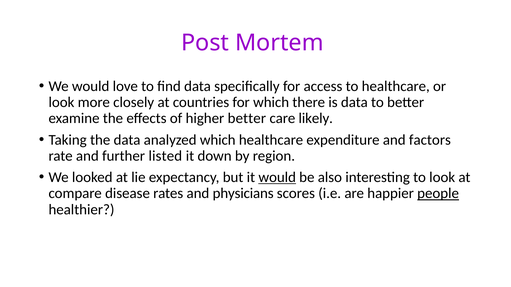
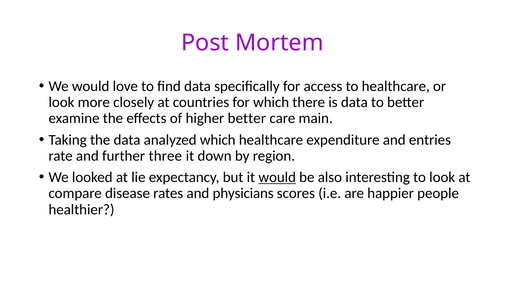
likely: likely -> main (316, 119)
factors: factors -> entries (430, 140)
listed: listed -> three (165, 156)
people underline: present -> none (438, 194)
